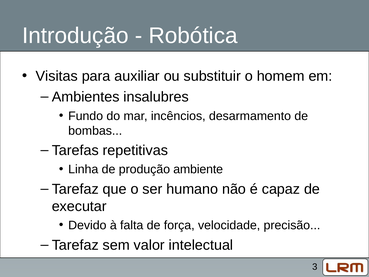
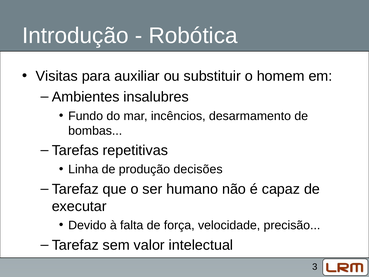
ambiente: ambiente -> decisões (198, 169)
